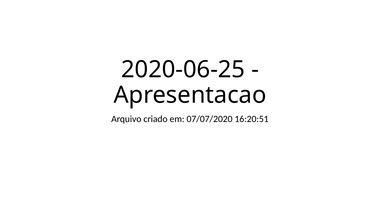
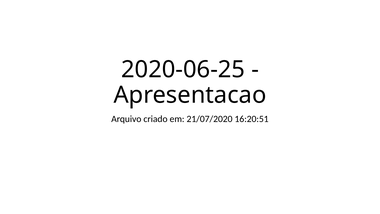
07/07/2020: 07/07/2020 -> 21/07/2020 (210, 119)
